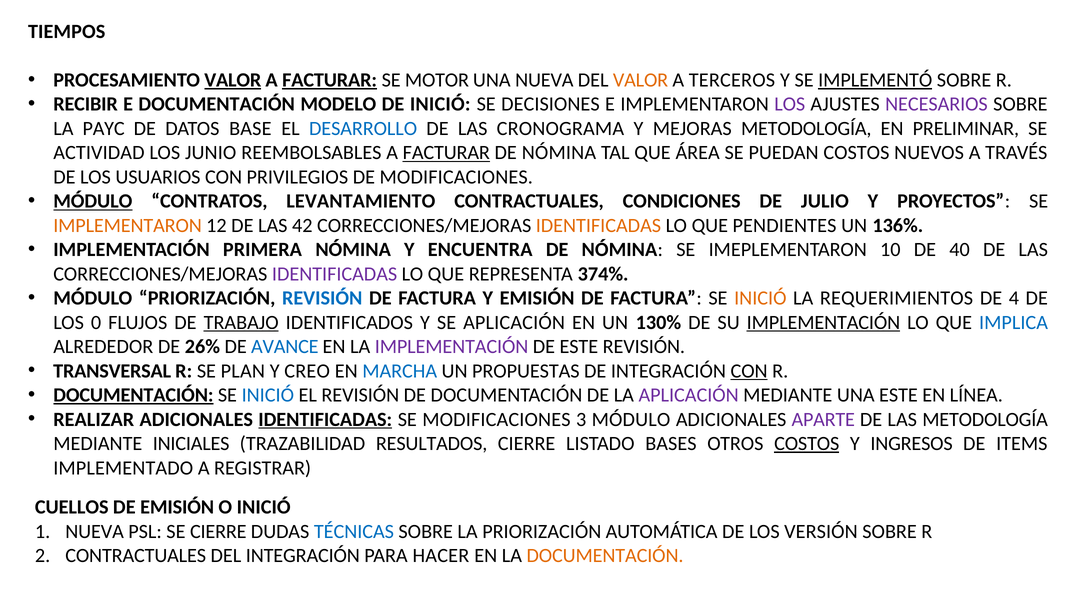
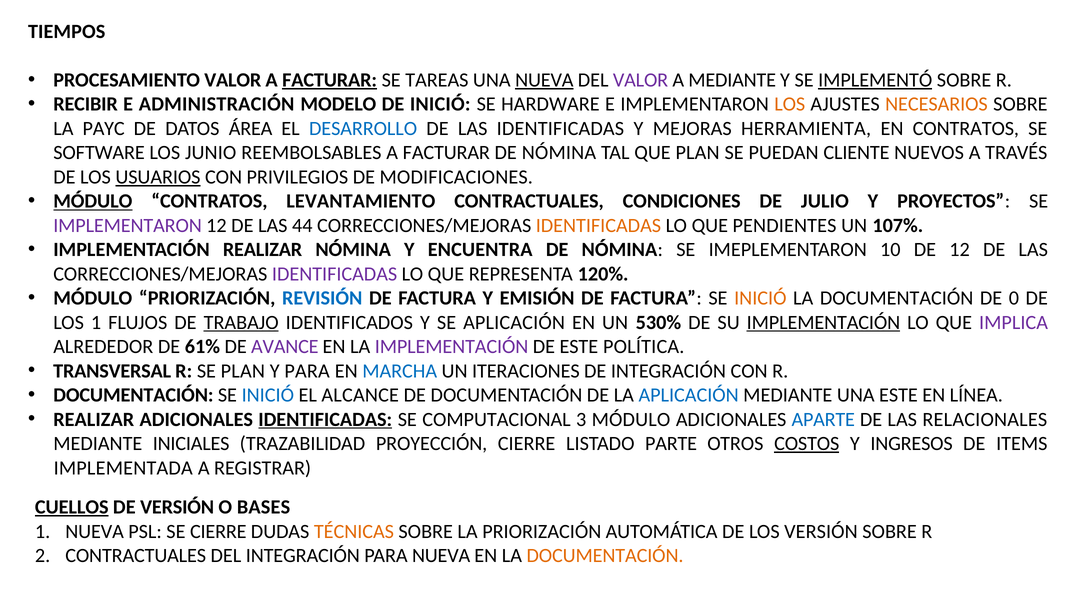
VALOR underline: present -> none (233, 80)
MOTOR: MOTOR -> TAREAS (437, 80)
NUEVA underline: none -> present (544, 80)
VALOR colour: orange -> purple (641, 80)
A TERCEROS: TERCEROS -> MEDIANTE (732, 80)
E DOCUMENTACIÓN: DOCUMENTACIÓN -> ADMINISTRACIÓN (217, 104)
DECISIONES: DECISIONES -> HARDWARE (550, 104)
LOS colour: purple -> orange (790, 104)
NECESARIOS colour: purple -> orange (936, 104)
BASE: BASE -> ÁREA (251, 129)
LAS CRONOGRAMA: CRONOGRAMA -> IDENTIFICADAS (560, 129)
MEJORAS METODOLOGÍA: METODOLOGÍA -> HERRAMIENTA (806, 129)
EN PRELIMINAR: PRELIMINAR -> CONTRATOS (966, 129)
ACTIVIDAD: ACTIVIDAD -> SOFTWARE (99, 153)
FACTURAR underline: present -> none (446, 153)
QUE ÁREA: ÁREA -> PLAN (698, 153)
PUEDAN COSTOS: COSTOS -> CLIENTE (856, 153)
USUARIOS underline: none -> present (158, 177)
IMPLEMENTARON colour: orange -> purple (128, 226)
42: 42 -> 44 (302, 226)
136%: 136% -> 107% (898, 226)
IMPLEMENTACIÓN PRIMERA: PRIMERA -> REALIZAR (263, 250)
DE 40: 40 -> 12 (960, 250)
374%: 374% -> 120% (603, 274)
REQUERIMIENTOS: REQUERIMIENTOS -> DOCUMENTACIÓN (897, 298)
4: 4 -> 0 (1014, 298)
LOS 0: 0 -> 1 (96, 323)
130%: 130% -> 530% (658, 323)
IMPLICA colour: blue -> purple (1014, 323)
26%: 26% -> 61% (202, 347)
AVANCE colour: blue -> purple (285, 347)
ESTE REVISIÓN: REVISIÓN -> POLÍTICA (644, 347)
Y CREO: CREO -> PARA (307, 371)
PROPUESTAS: PROPUESTAS -> ITERACIONES (526, 371)
CON underline: present -> none (749, 371)
DOCUMENTACIÓN underline: present -> none (133, 395)
EL REVISIÓN: REVISIÓN -> ALCANCE (360, 395)
APLICACIÓN colour: purple -> blue (689, 395)
SE MODIFICACIONES: MODIFICACIONES -> COMPUTACIONAL (497, 420)
APARTE colour: purple -> blue (823, 420)
LAS METODOLOGÍA: METODOLOGÍA -> RELACIONALES (985, 420)
RESULTADOS: RESULTADOS -> PROYECCIÓN (432, 444)
BASES: BASES -> PARTE (671, 444)
IMPLEMENTADO: IMPLEMENTADO -> IMPLEMENTADA (123, 468)
CUELLOS underline: none -> present (72, 507)
DE EMISIÓN: EMISIÓN -> VERSIÓN (177, 507)
O INICIÓ: INICIÓ -> BASES (264, 507)
TÉCNICAS colour: blue -> orange (354, 532)
PARA HACER: HACER -> NUEVA (441, 556)
